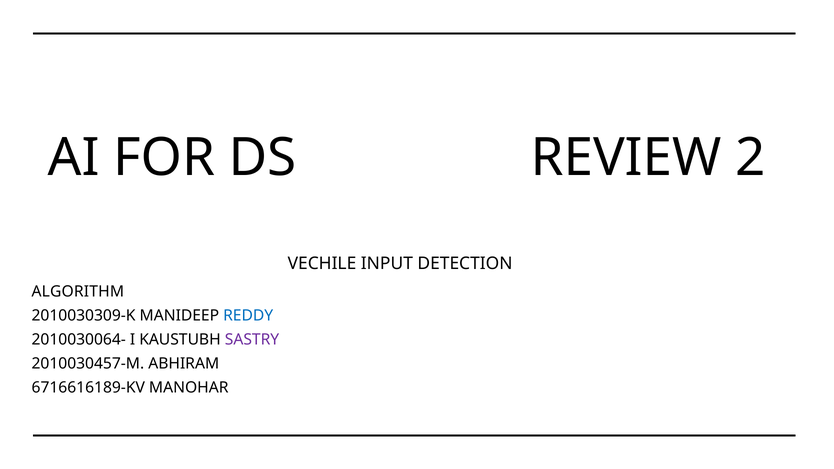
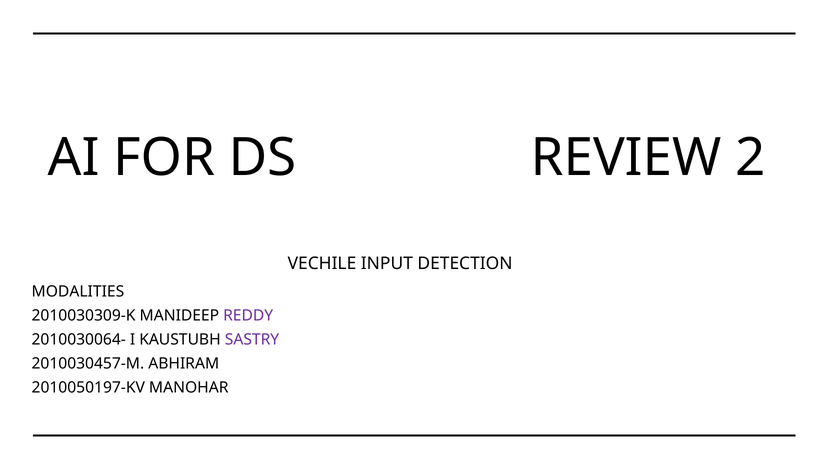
ALGORITHM: ALGORITHM -> MODALITIES (78, 292)
REDDY colour: blue -> purple (248, 316)
6716616189-KV: 6716616189-KV -> 2010050197-KV (88, 388)
